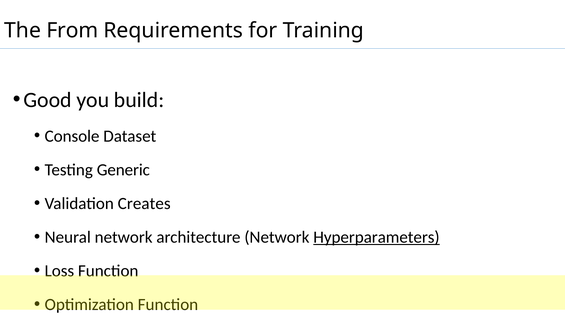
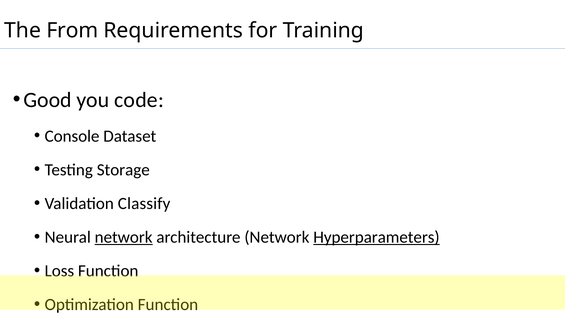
build: build -> code (139, 100)
Generic: Generic -> Storage (123, 170)
Creates: Creates -> Classify (144, 203)
network underline: none -> present (124, 237)
